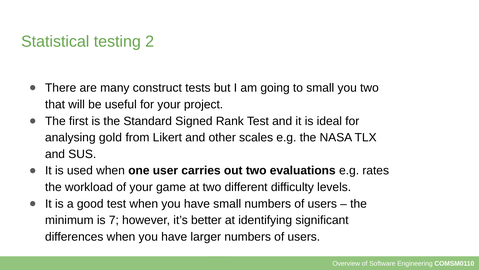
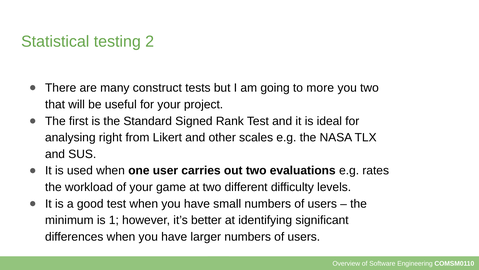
to small: small -> more (320, 88)
gold: gold -> right (111, 137)
7: 7 -> 1 (114, 220)
